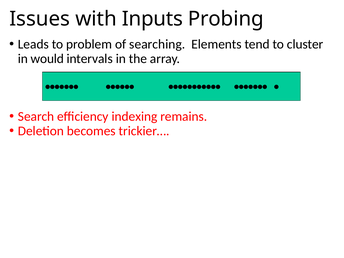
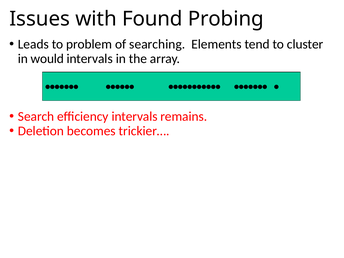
Inputs: Inputs -> Found (152, 19)
efficiency indexing: indexing -> intervals (135, 116)
